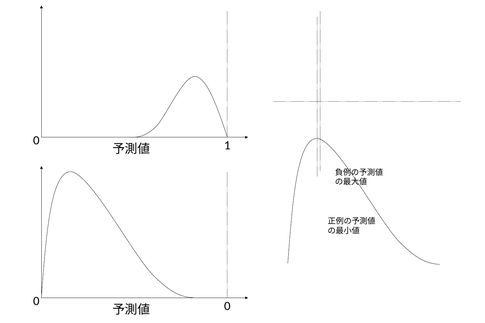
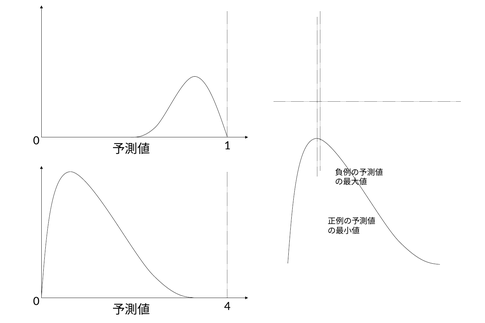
0 0: 0 -> 4 (227, 306)
